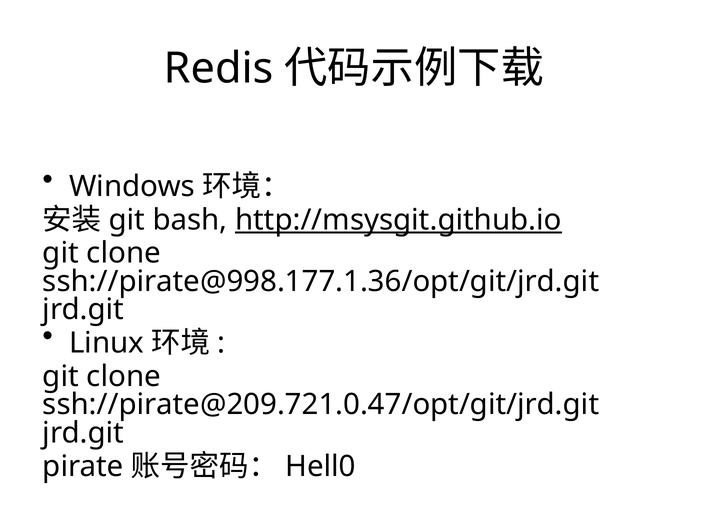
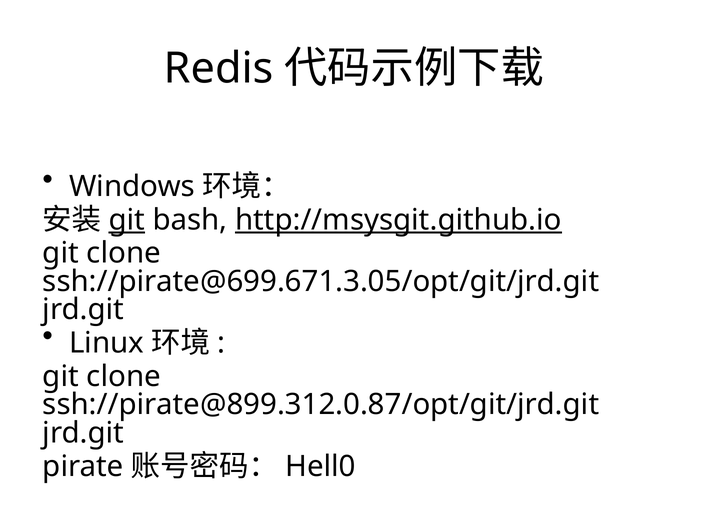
git underline: none -> present (127, 220)
ssh://pirate@998.177.1.36/opt/git/jrd.git: ssh://pirate@998.177.1.36/opt/git/jrd.git -> ssh://pirate@699.671.3.05/opt/git/jrd.git (321, 281)
ssh://pirate@209.721.0.47/opt/git/jrd.git: ssh://pirate@209.721.0.47/opt/git/jrd.git -> ssh://pirate@899.312.0.87/opt/git/jrd.git (321, 405)
